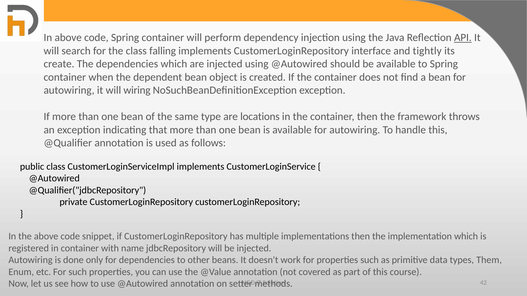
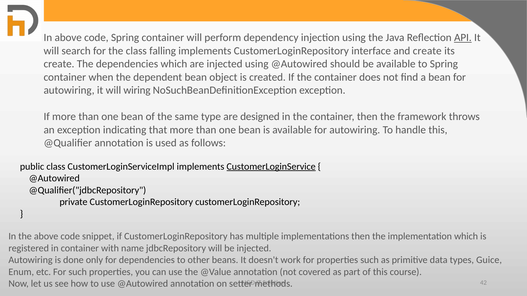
and tightly: tightly -> create (427, 51)
locations: locations -> designed (260, 117)
CustomerLoginService underline: none -> present (271, 167)
Them: Them -> Guice (489, 260)
